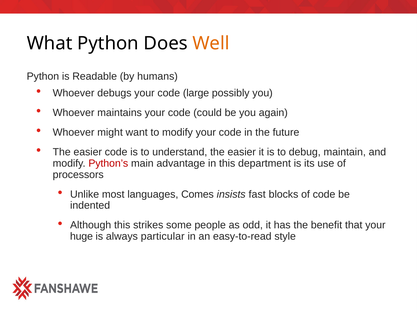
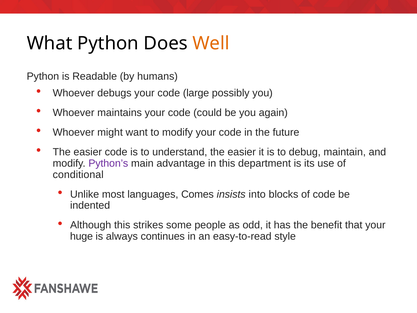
Python’s colour: red -> purple (108, 163)
processors: processors -> conditional (78, 174)
fast: fast -> into (257, 194)
particular: particular -> continues (163, 236)
